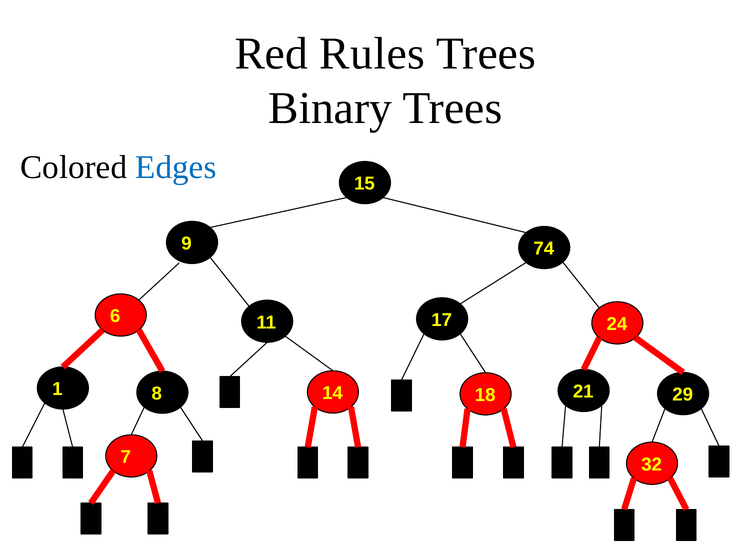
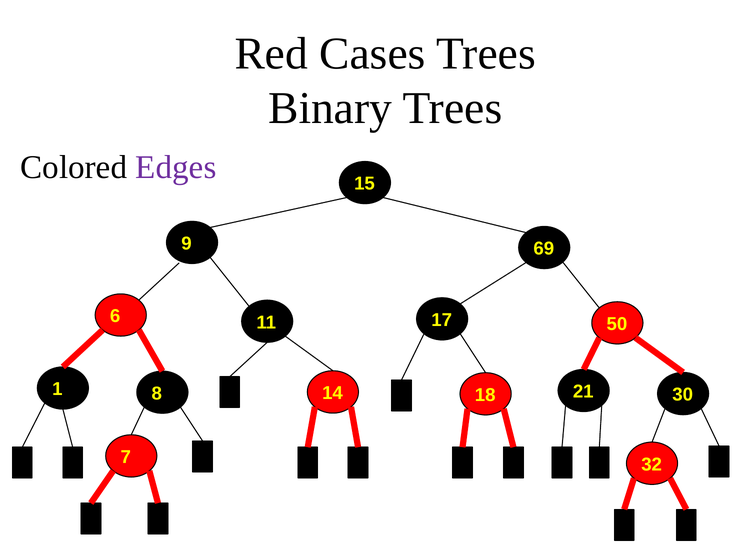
Rules: Rules -> Cases (372, 54)
Edges colour: blue -> purple (176, 168)
74: 74 -> 69 (544, 249)
24: 24 -> 50 (617, 324)
29: 29 -> 30 (683, 395)
